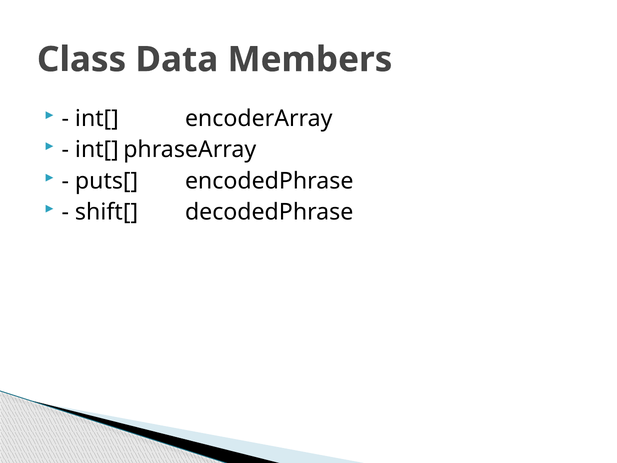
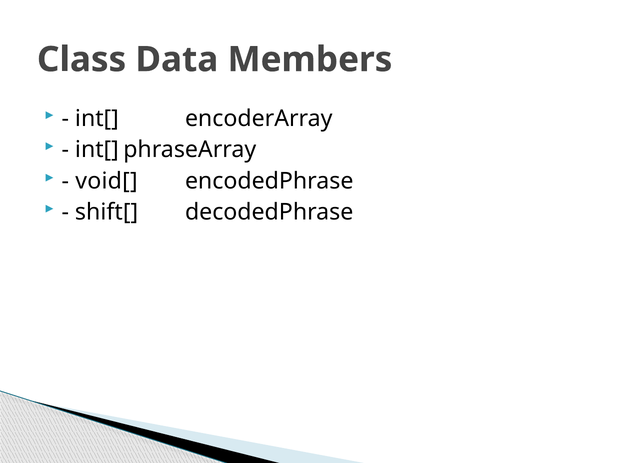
puts[: puts[ -> void[ (106, 181)
